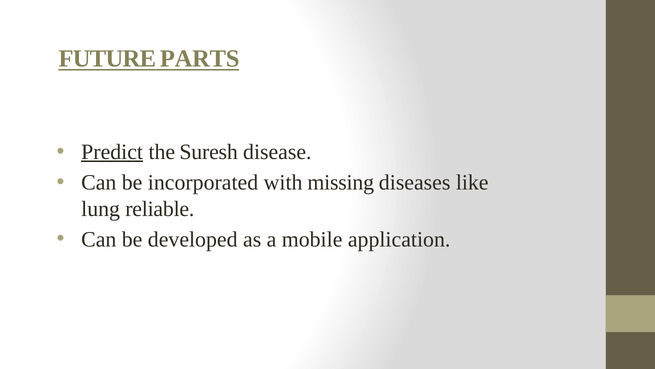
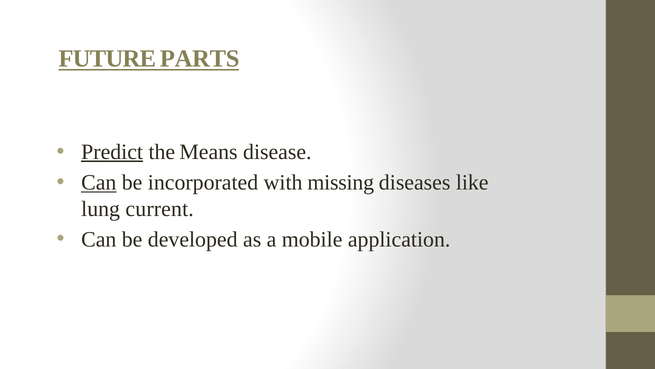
Suresh: Suresh -> Means (209, 152)
Can underline: none -> present (99, 182)
reliable: reliable -> current (160, 208)
